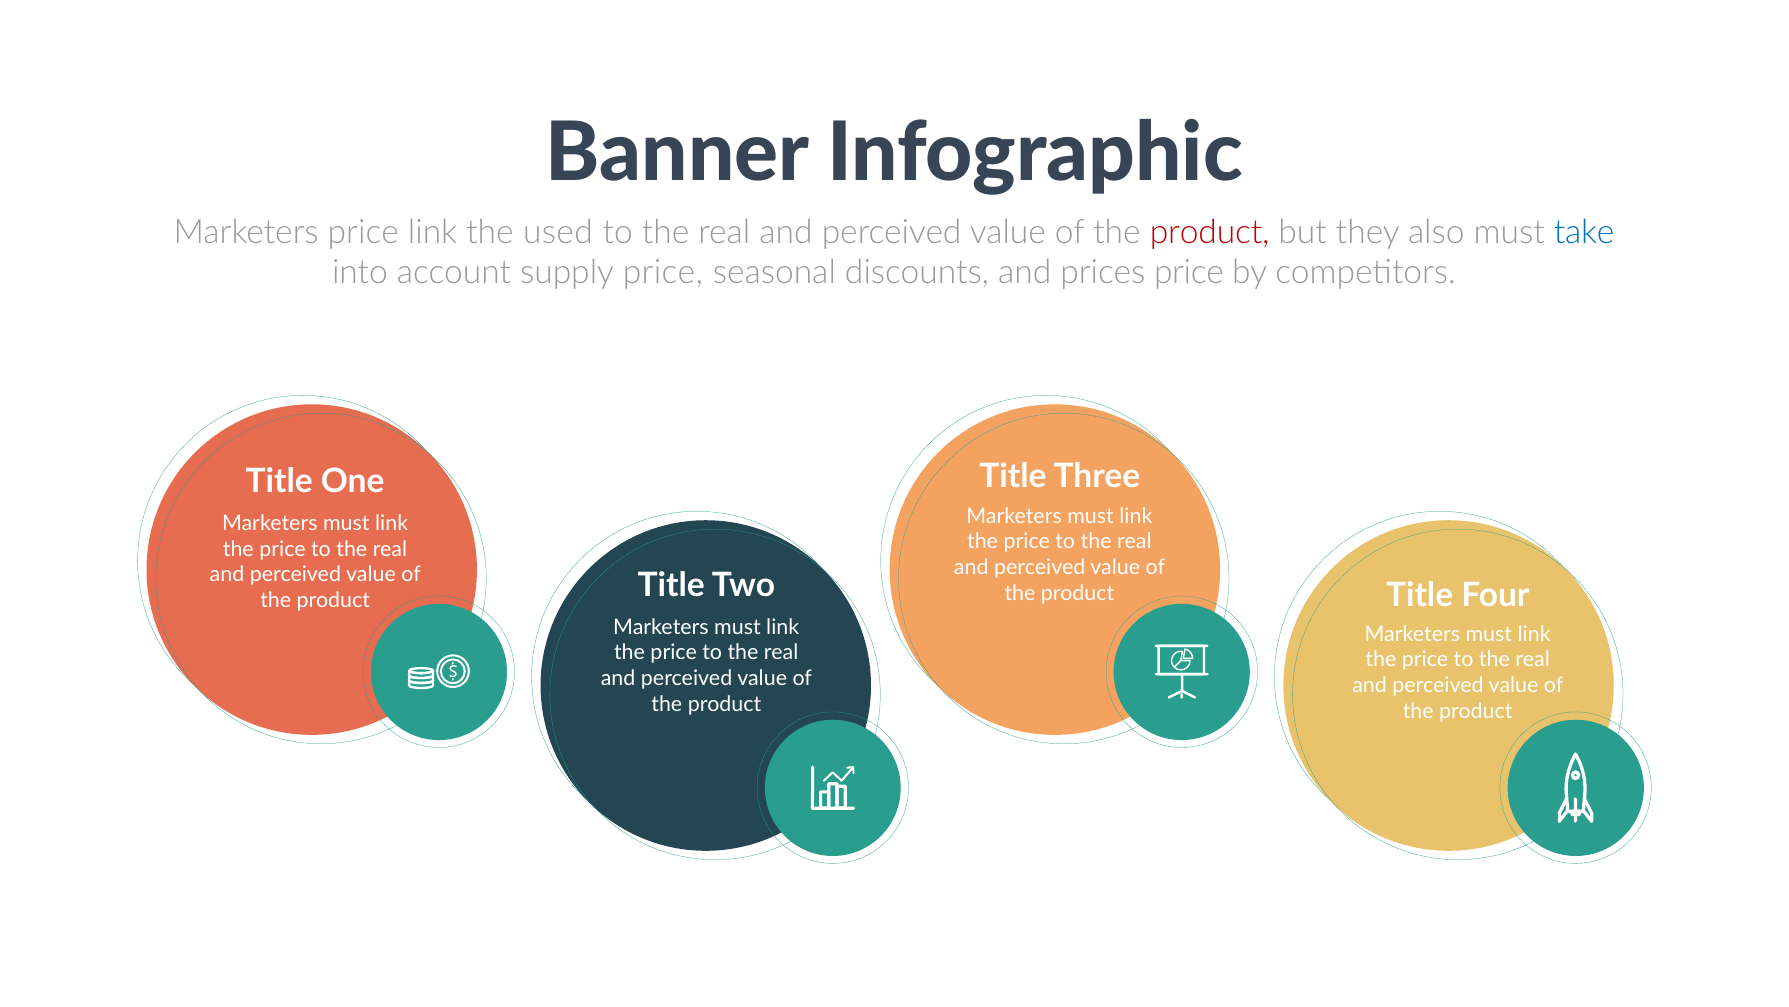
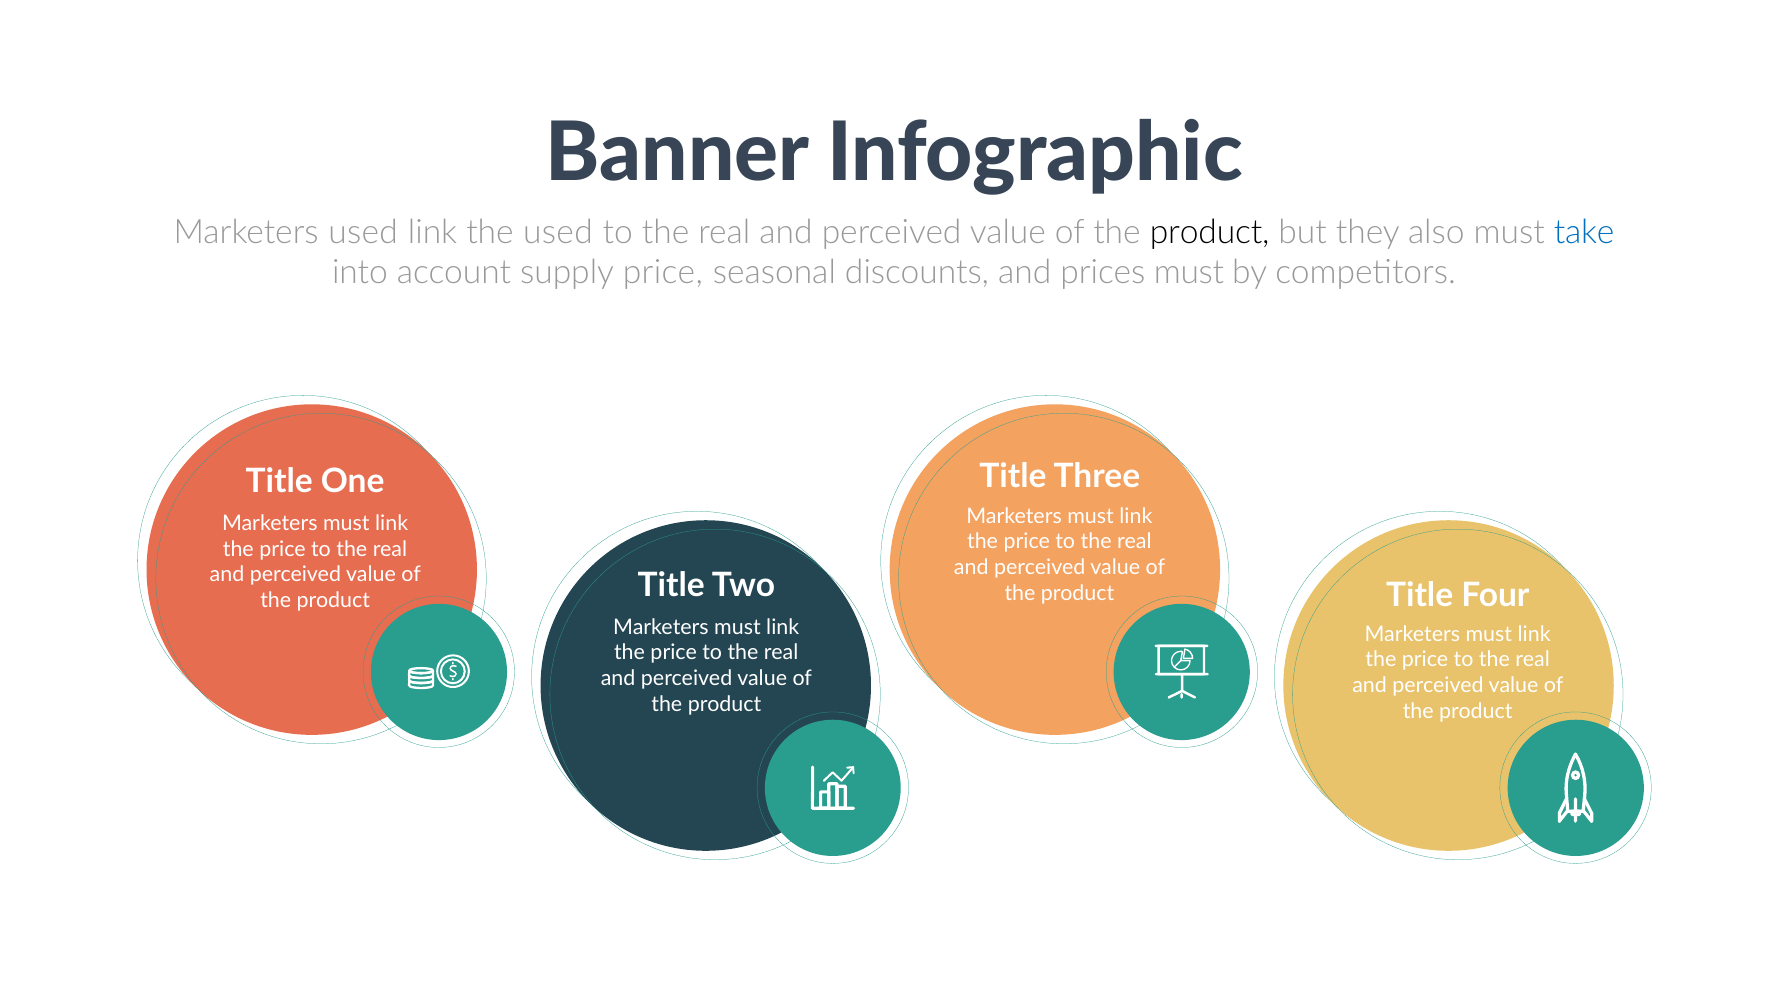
Marketers price: price -> used (363, 232)
product colour: red -> black (1210, 232)
prices price: price -> must (1189, 272)
